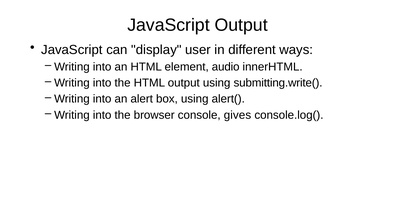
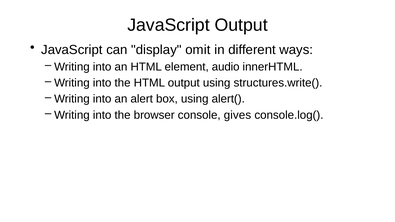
user: user -> omit (198, 50)
submitting.write(: submitting.write( -> structures.write( (278, 83)
